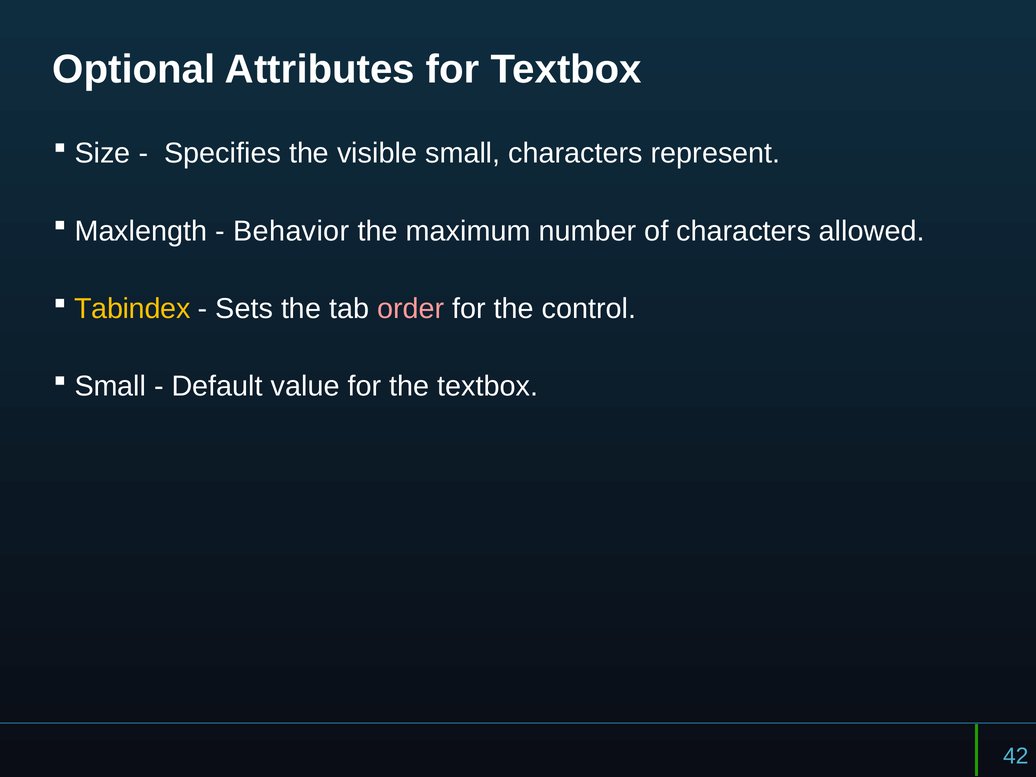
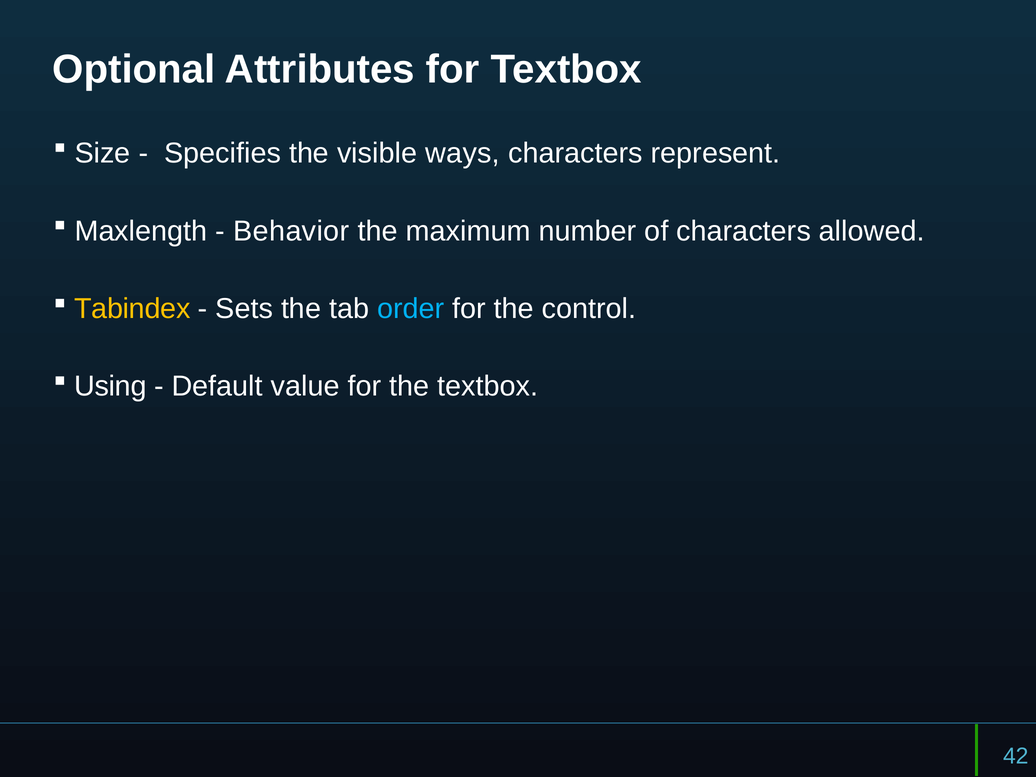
visible small: small -> ways (463, 153)
order colour: pink -> light blue (411, 309)
Small: Small -> Using (110, 386)
